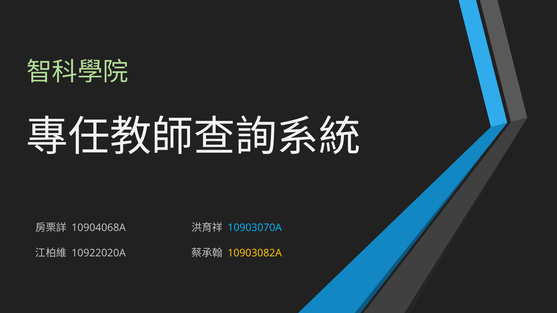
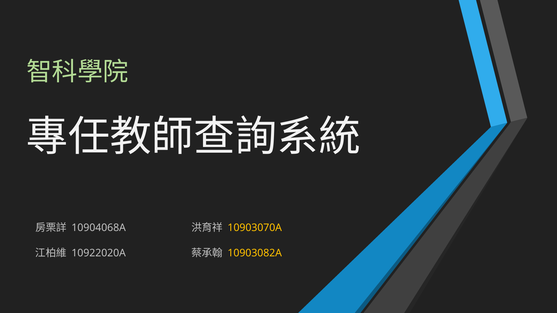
10903070A colour: light blue -> yellow (255, 228)
